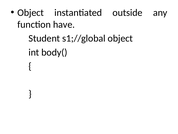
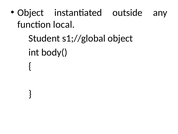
have: have -> local (64, 24)
